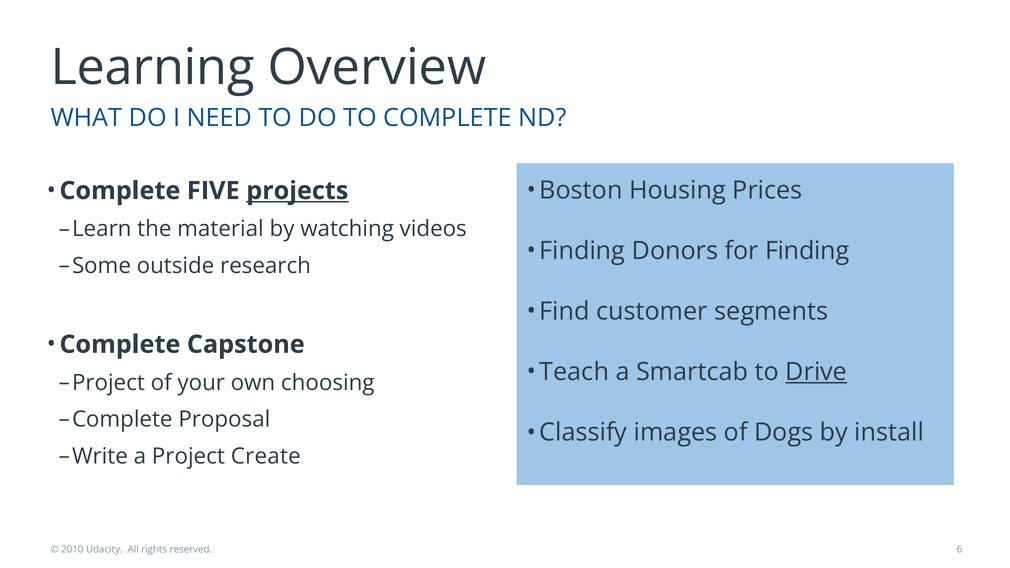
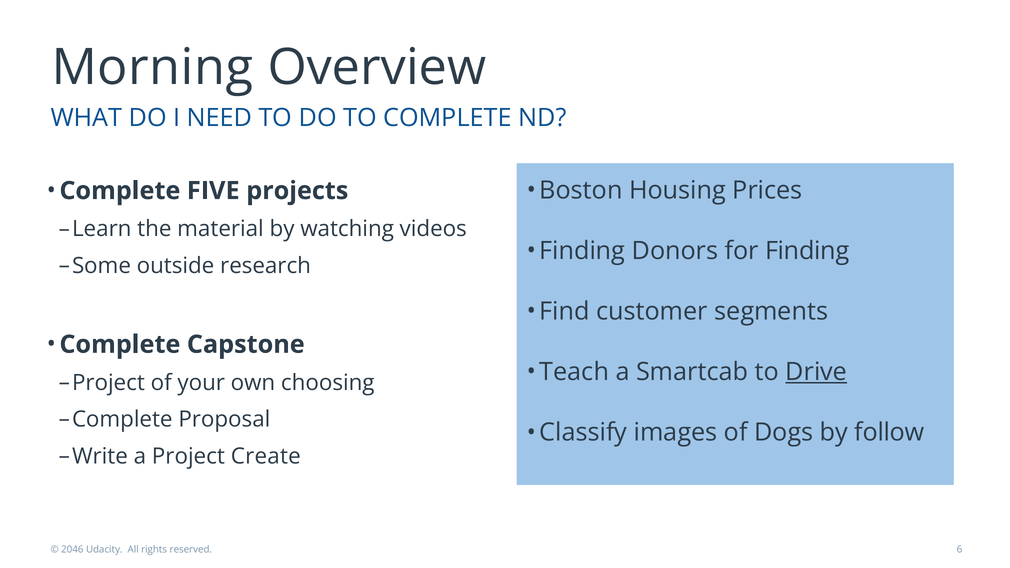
Learning: Learning -> Morning (152, 68)
projects underline: present -> none (297, 191)
install: install -> follow (889, 433)
2010: 2010 -> 2046 (72, 549)
